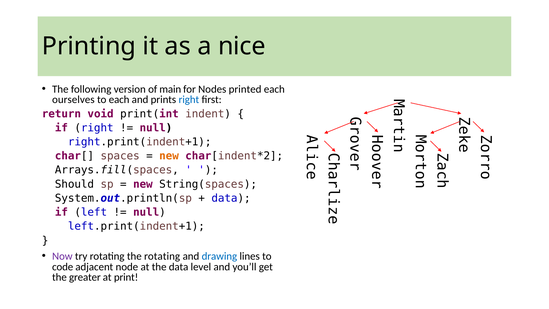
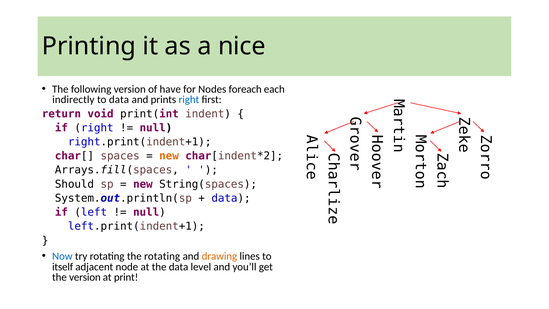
main: main -> have (170, 89)
printed: printed -> foreach (245, 89)
ourselves: ourselves -> indirectly (73, 100)
to each: each -> data (119, 100)
Now colour: purple -> blue (62, 256)
drawing colour: blue -> orange (219, 256)
code: code -> itself (63, 267)
the greater: greater -> version (85, 277)
